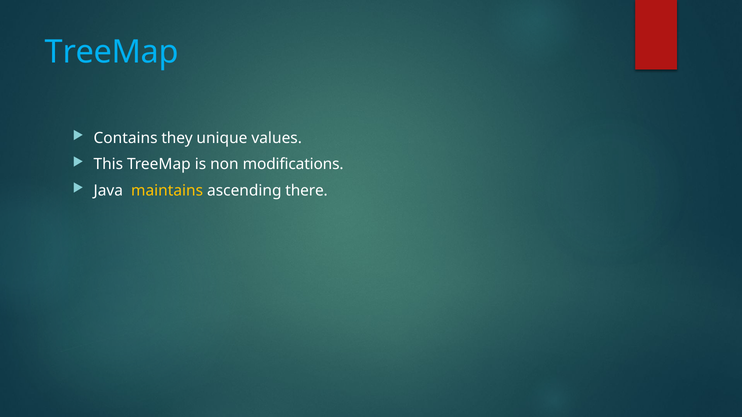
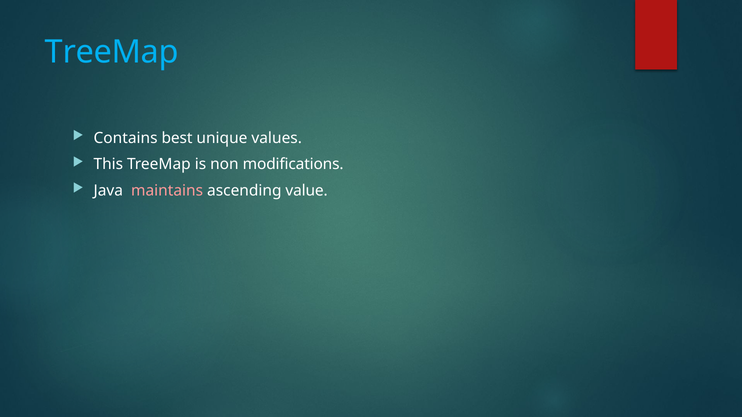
they: they -> best (177, 138)
maintains colour: yellow -> pink (167, 191)
there: there -> value (307, 191)
